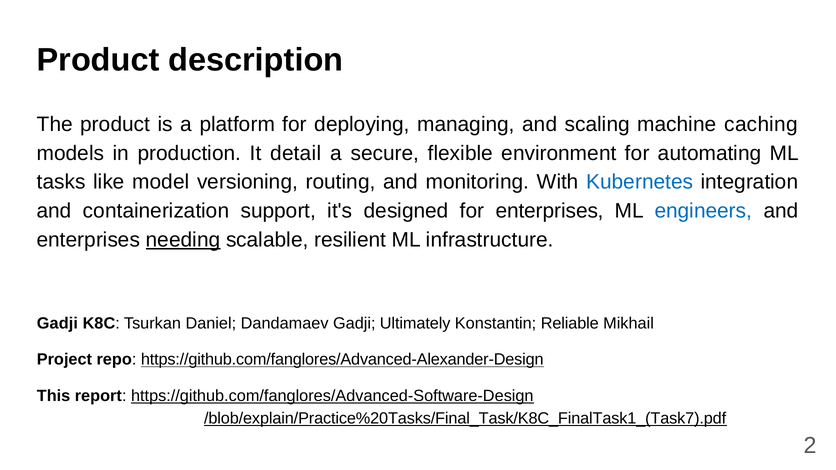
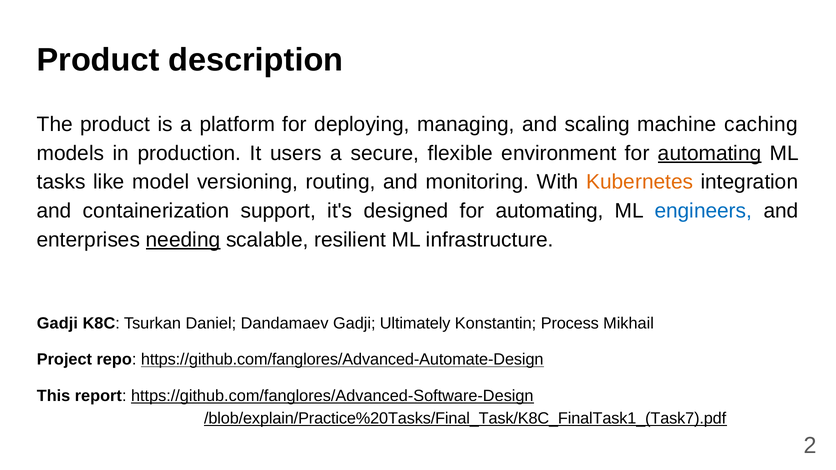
detail: detail -> users (296, 153)
automating underline: none -> present (710, 153)
Kubernetes colour: blue -> orange (640, 182)
designed for enterprises: enterprises -> automating (550, 211)
Reliable: Reliable -> Process (570, 323)
https://github.com/fanglores/Advanced-Alexander-Design: https://github.com/fanglores/Advanced-Alexander-Design -> https://github.com/fanglores/Advanced-Automate-Design (342, 360)
